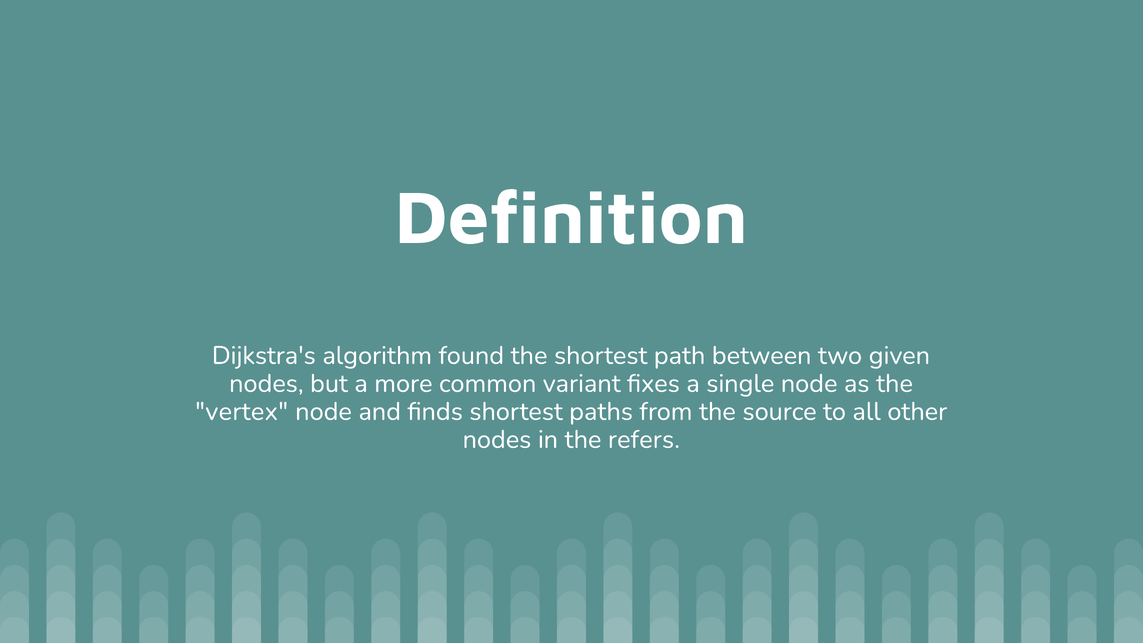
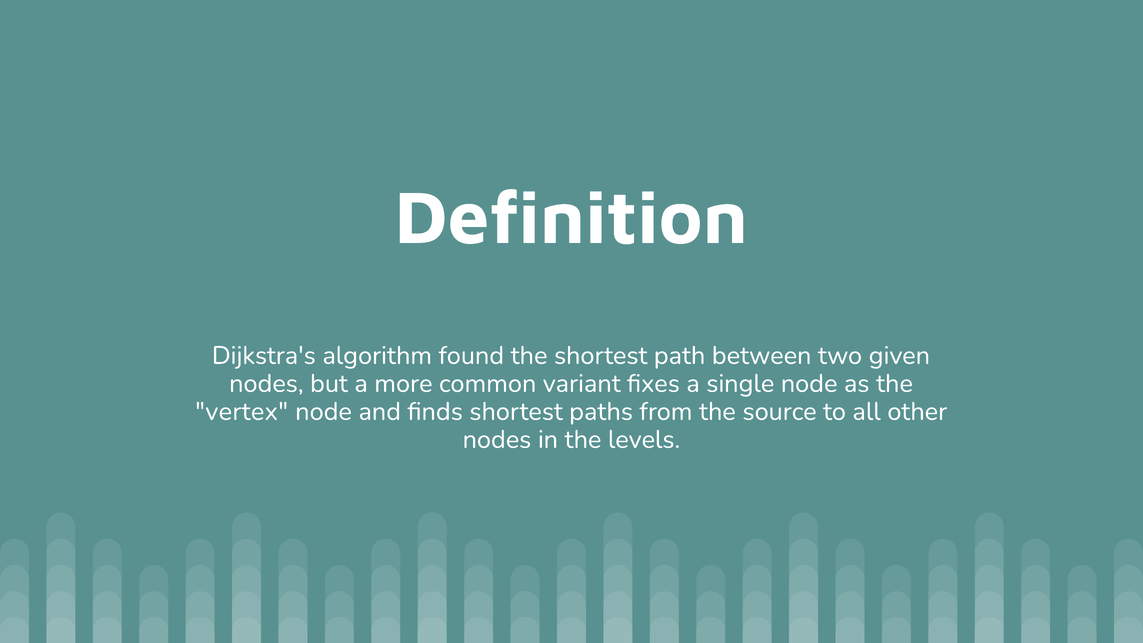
refers: refers -> levels (644, 439)
